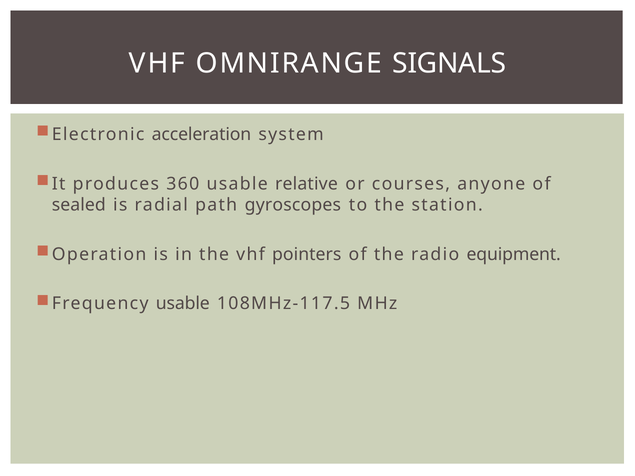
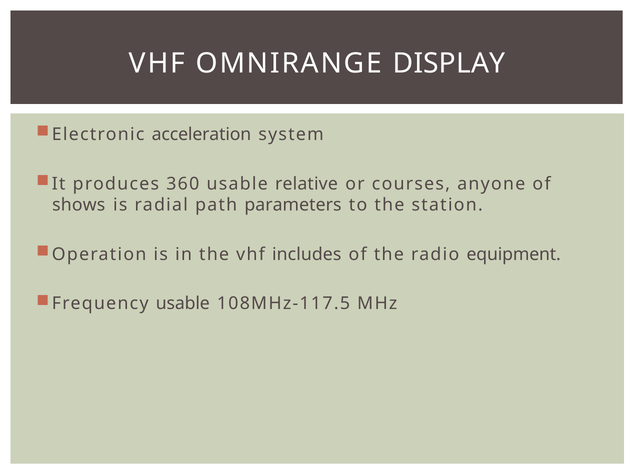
SIGNALS: SIGNALS -> DISPLAY (449, 63)
sealed: sealed -> shows (79, 205)
gyroscopes: gyroscopes -> parameters (293, 205)
pointers: pointers -> includes (307, 254)
